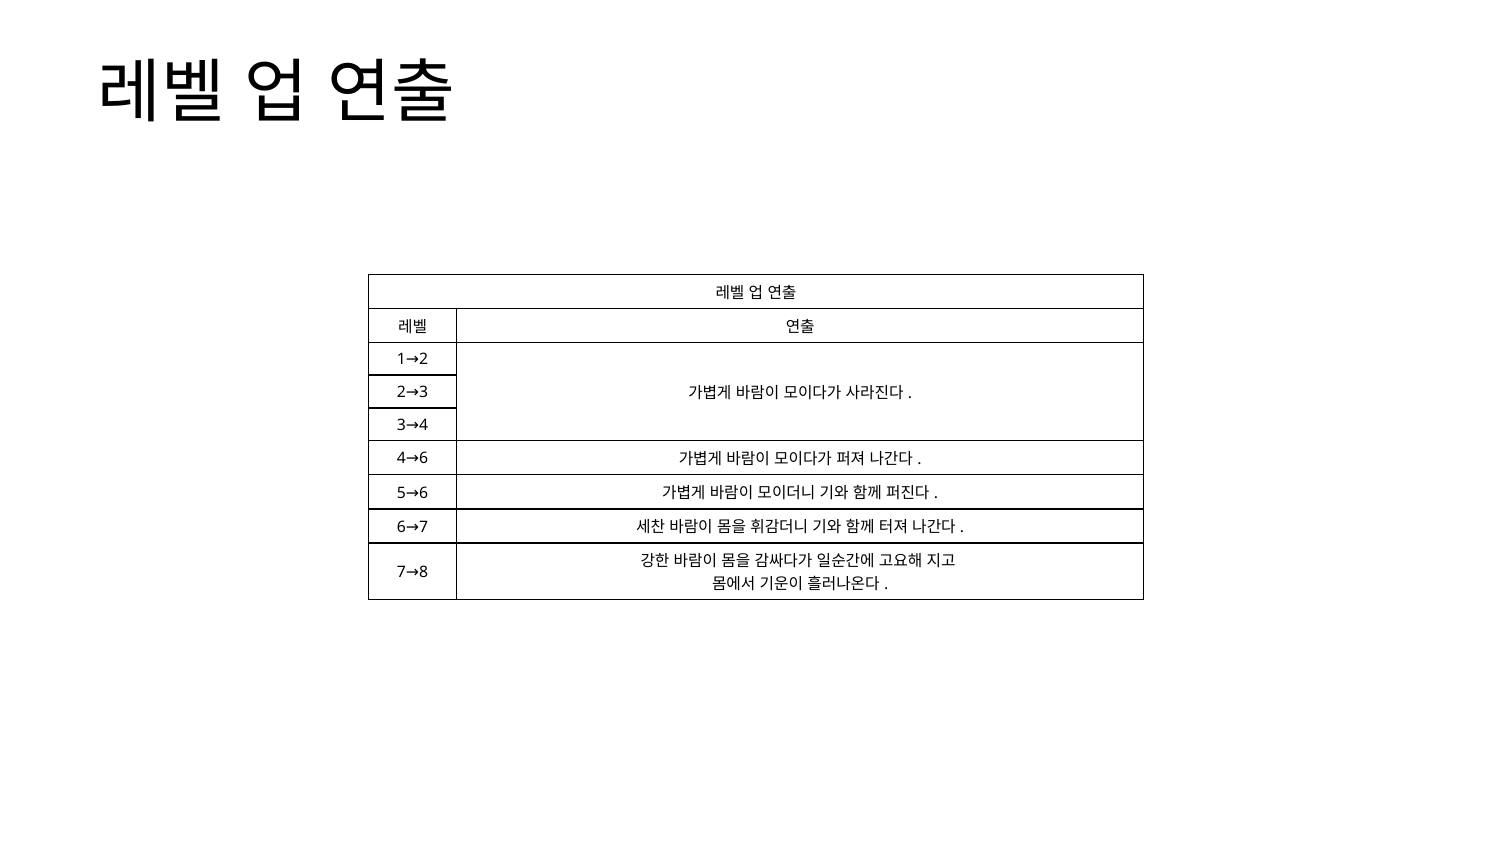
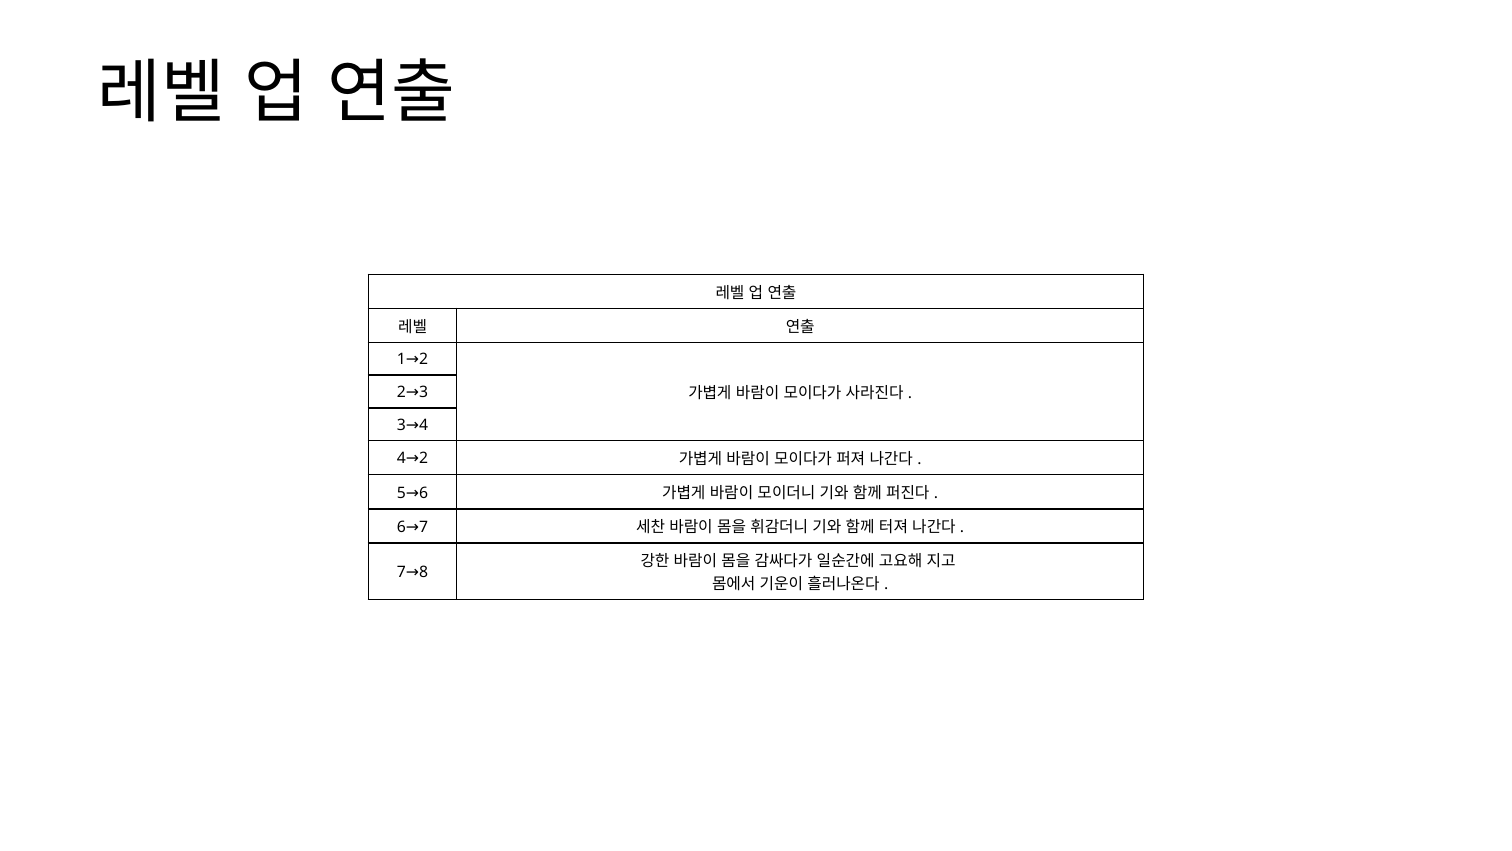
6: 6 -> 2 (424, 458)
